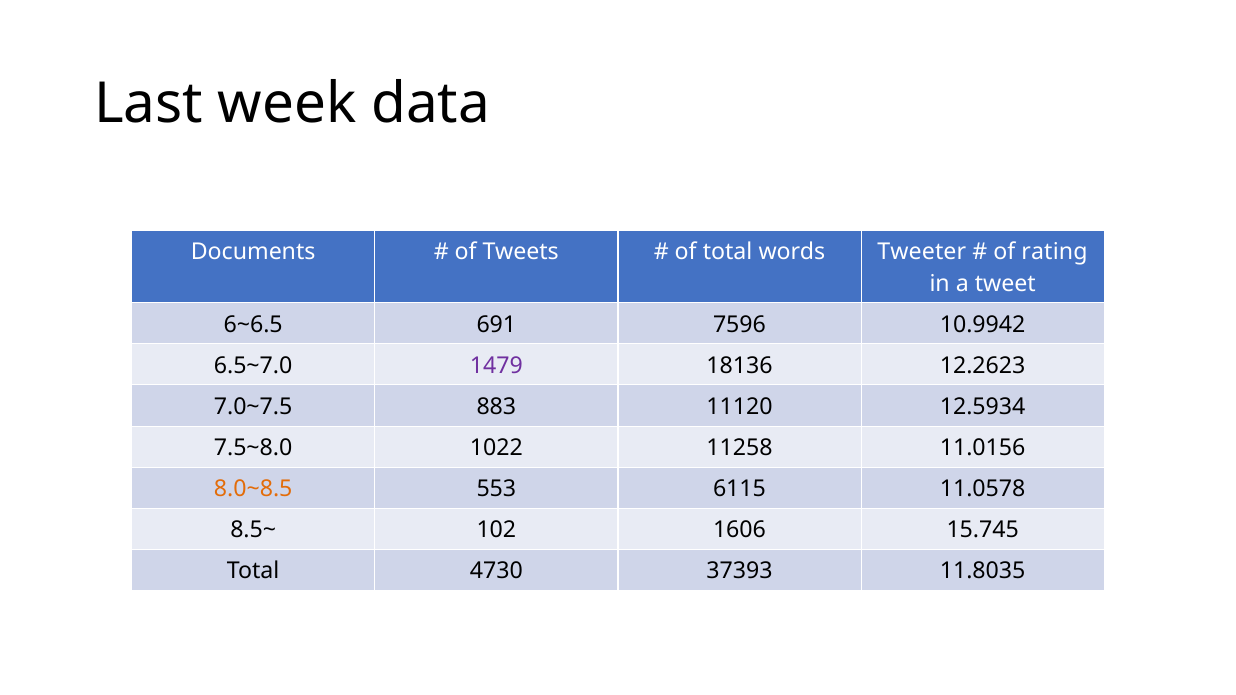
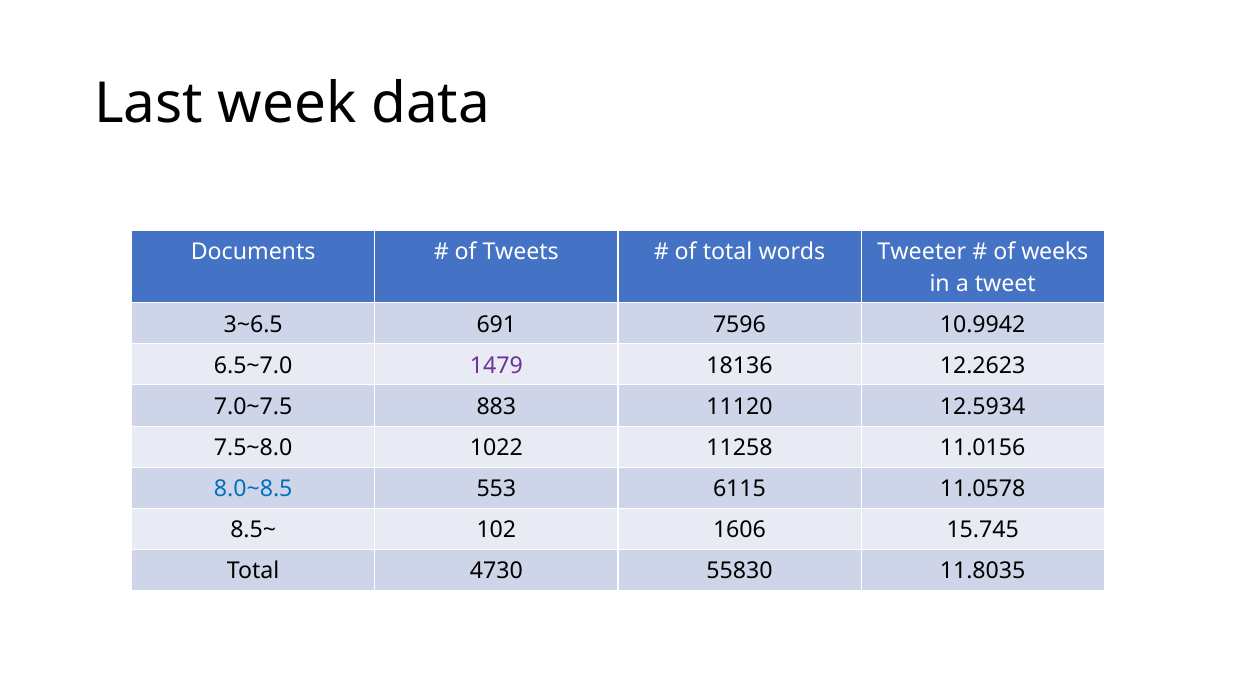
rating: rating -> weeks (1055, 252)
6~6.5: 6~6.5 -> 3~6.5 (253, 324)
8.0~8.5 colour: orange -> blue (253, 489)
37393: 37393 -> 55830 (740, 571)
